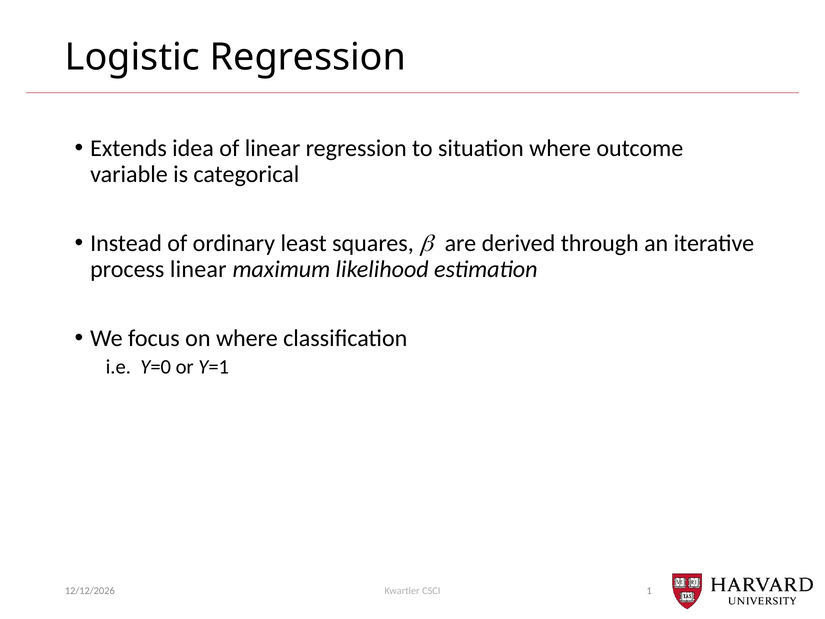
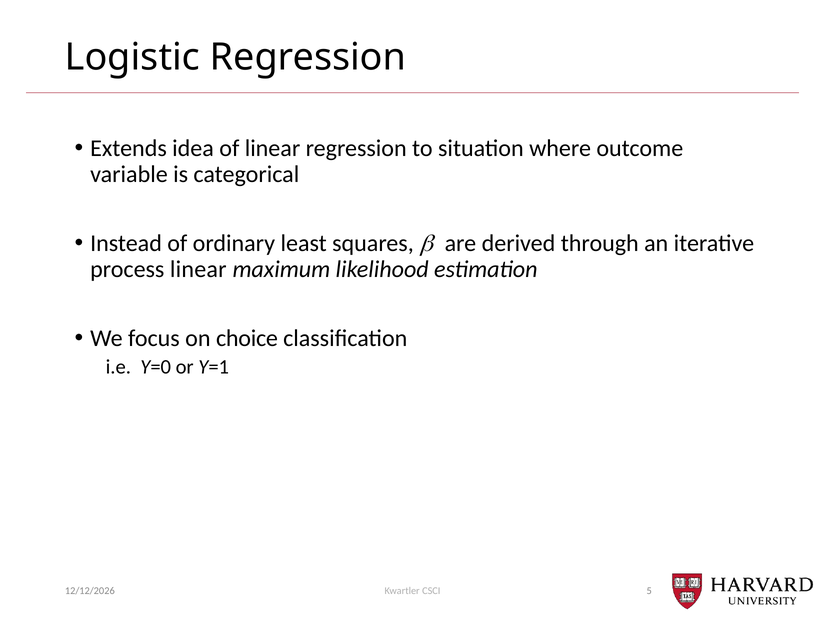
on where: where -> choice (247, 338)
1: 1 -> 5 (649, 591)
